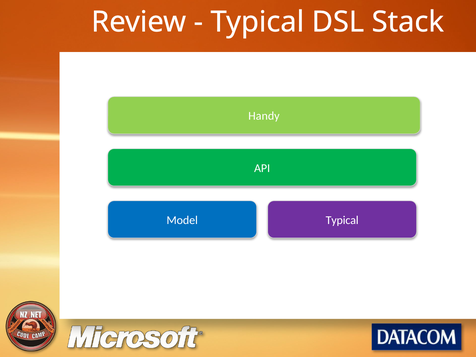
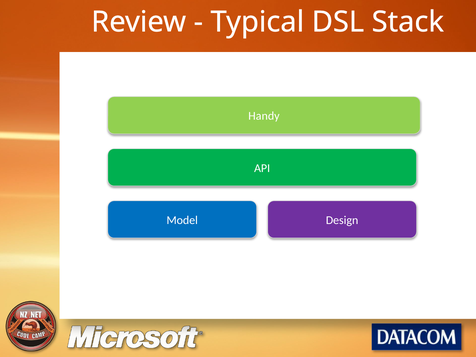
Model Typical: Typical -> Design (342, 220)
